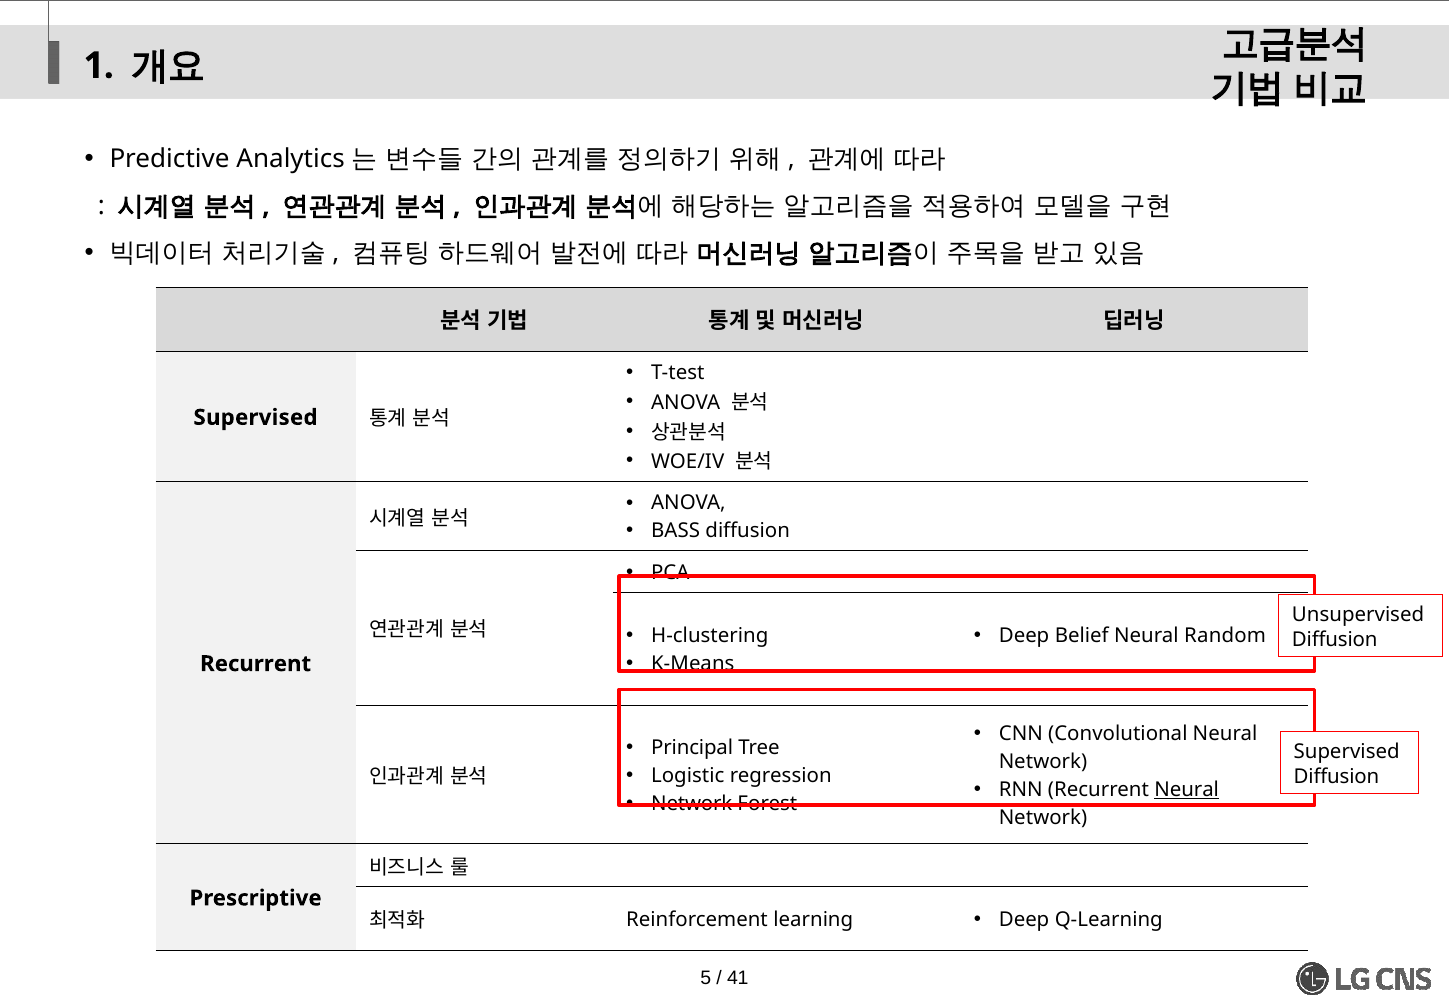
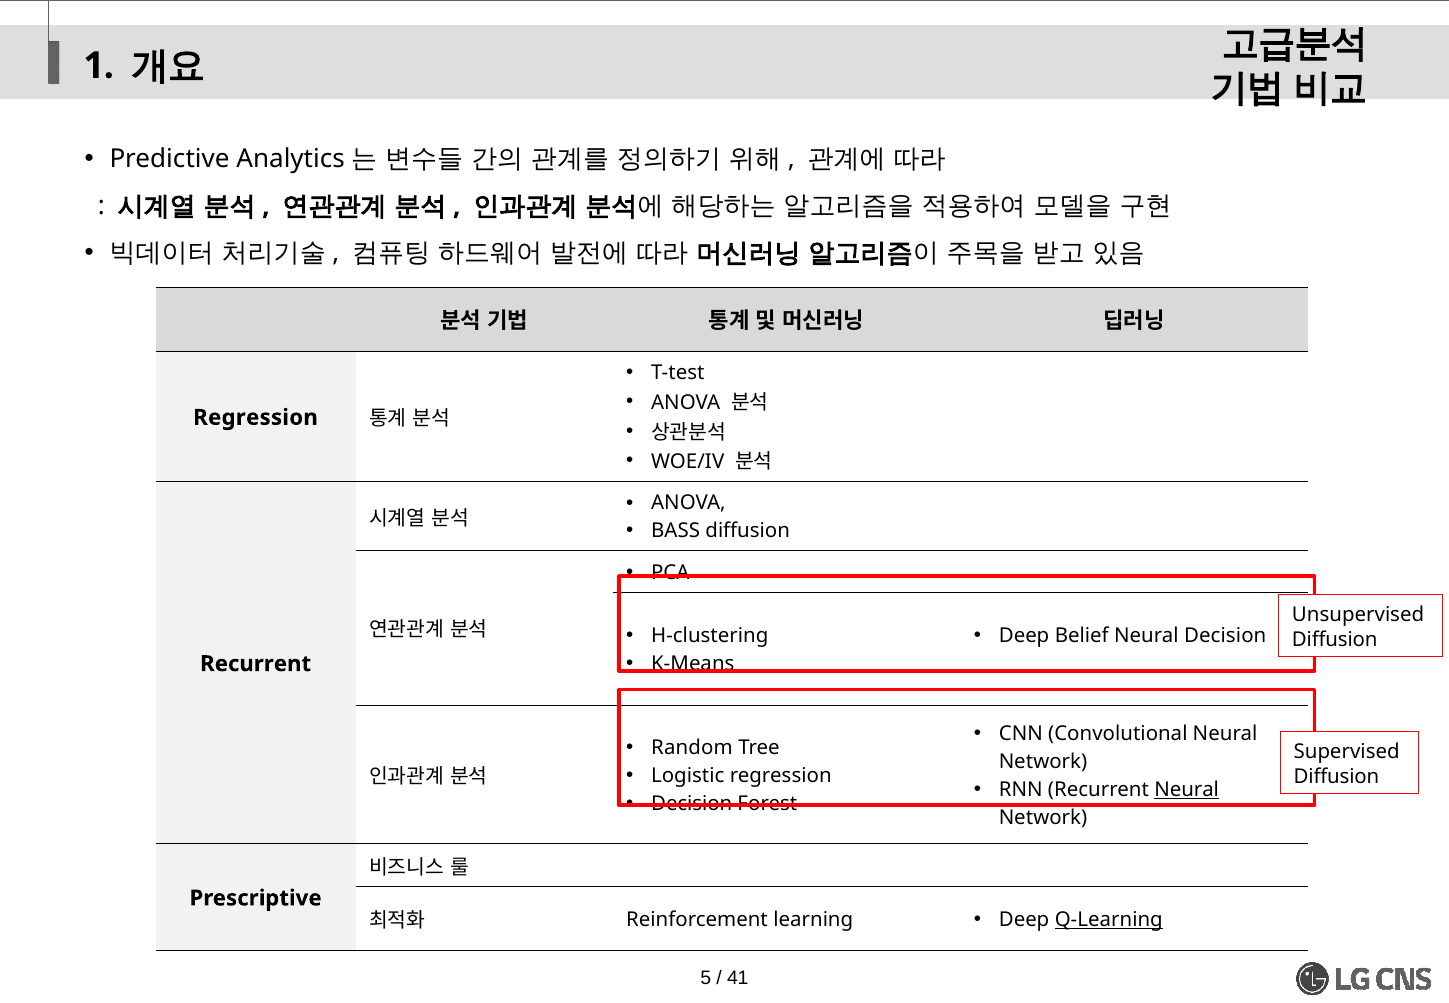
Supervised: Supervised -> Regression (255, 418)
Neural Random: Random -> Decision (1225, 636)
Principal: Principal -> Random (692, 748)
Network: Network -> Decision (692, 804)
Q-Learning underline: none -> present (1109, 920)
